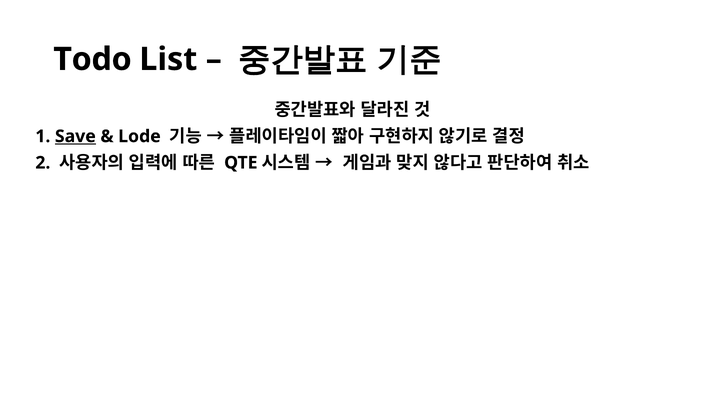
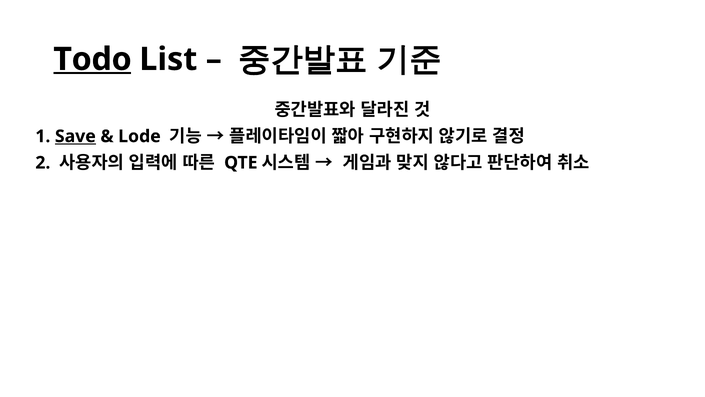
Todo underline: none -> present (93, 59)
